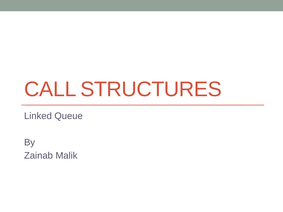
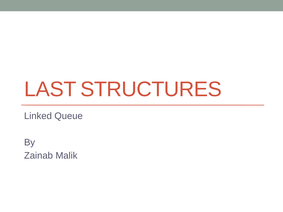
CALL: CALL -> LAST (50, 89)
